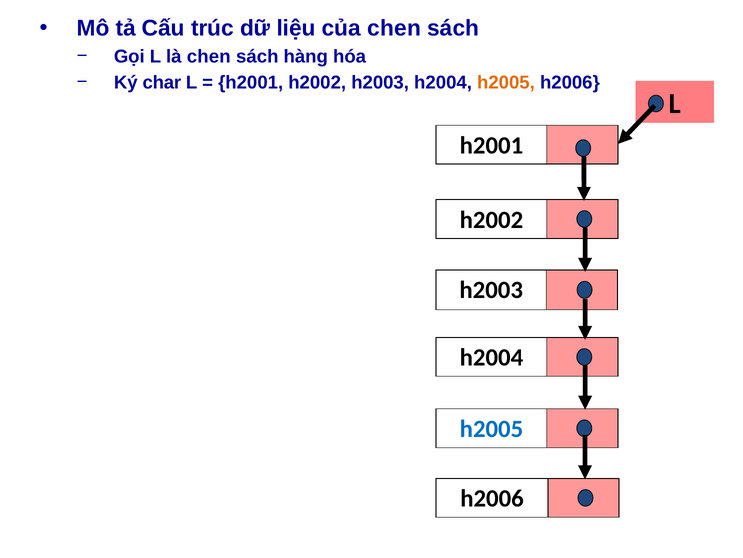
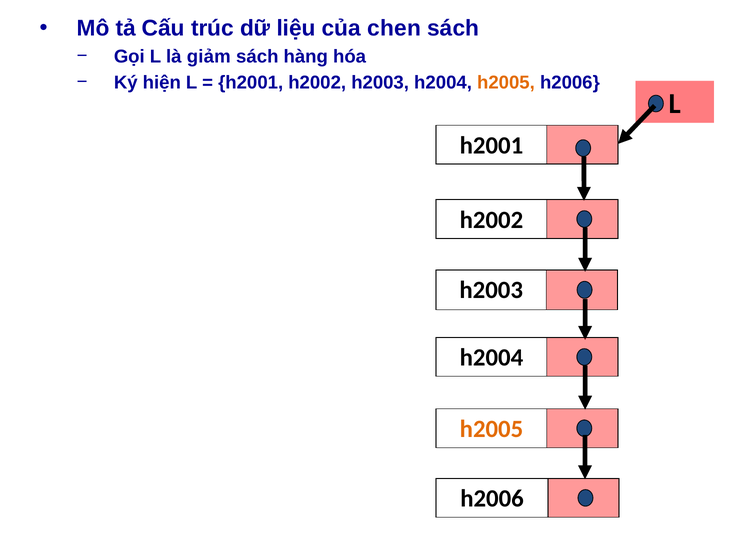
là chen: chen -> giảm (209, 57)
char: char -> hiện (162, 83)
h2005 colour: blue -> orange (491, 429)
